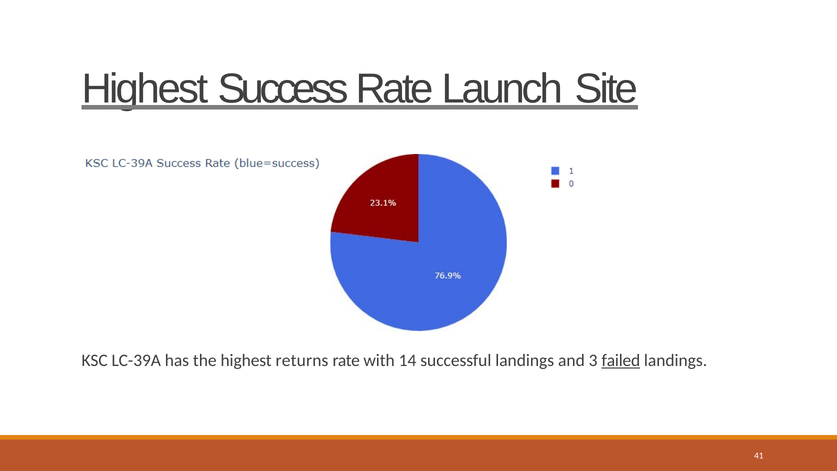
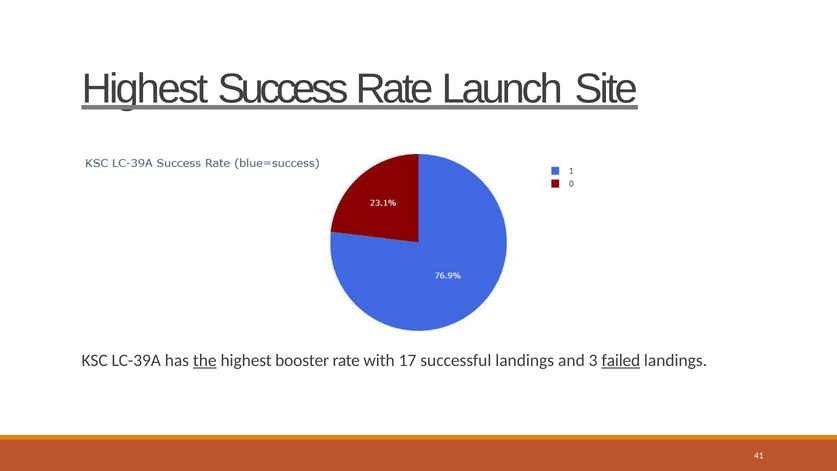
the underline: none -> present (205, 360)
returns: returns -> booster (302, 360)
14: 14 -> 17 (408, 360)
